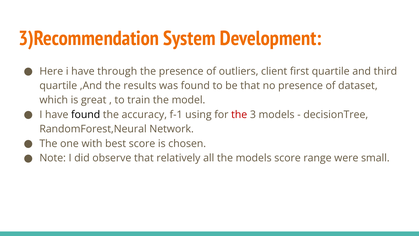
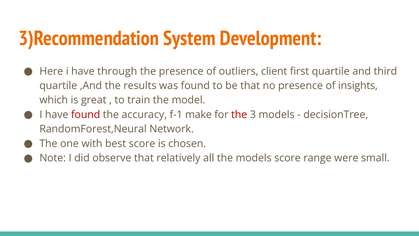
dataset: dataset -> insights (358, 86)
found colour: black -> red (86, 114)
using: using -> make (199, 114)
